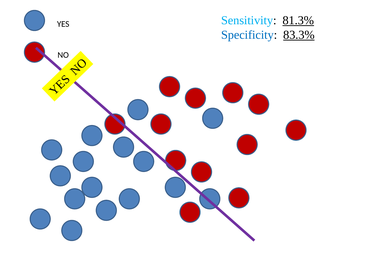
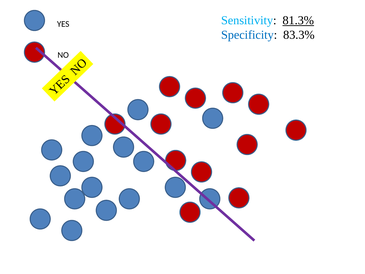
83.3% underline: present -> none (299, 35)
